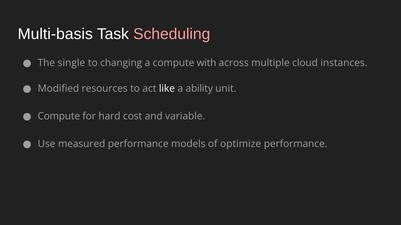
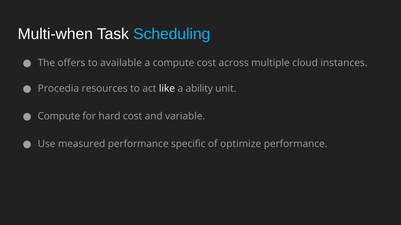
Multi-basis: Multi-basis -> Multi-when (55, 34)
Scheduling colour: pink -> light blue (172, 34)
single: single -> offers (71, 63)
changing: changing -> available (121, 63)
compute with: with -> cost (206, 63)
Modified: Modified -> Procedia (58, 89)
models: models -> specific (188, 144)
